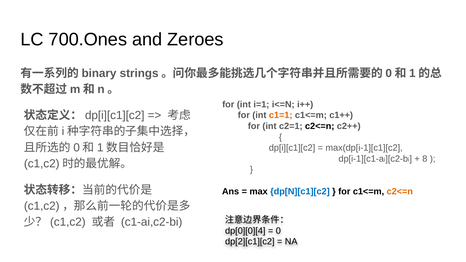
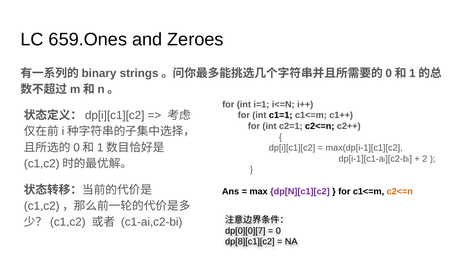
700.Ones: 700.Ones -> 659.Ones (88, 39)
c1=1 colour: orange -> black (281, 115)
8: 8 -> 2 (425, 159)
dp[N][c1][c2 colour: blue -> purple (300, 192)
dp[0][0][4: dp[0][0][4 -> dp[0][0][7 (245, 231)
dp[2][c1][c2: dp[2][c1][c2 -> dp[8][c1][c2 (250, 242)
